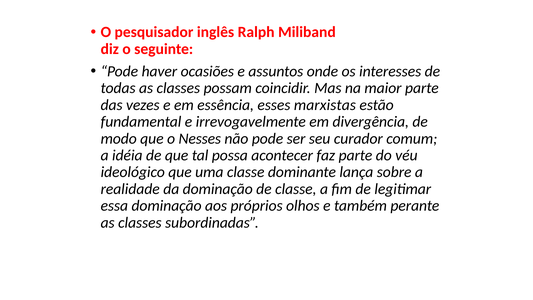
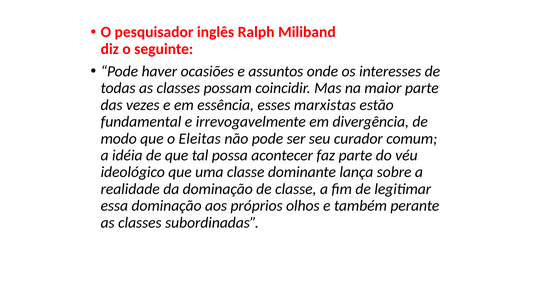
Nesses: Nesses -> Eleitas (200, 138)
